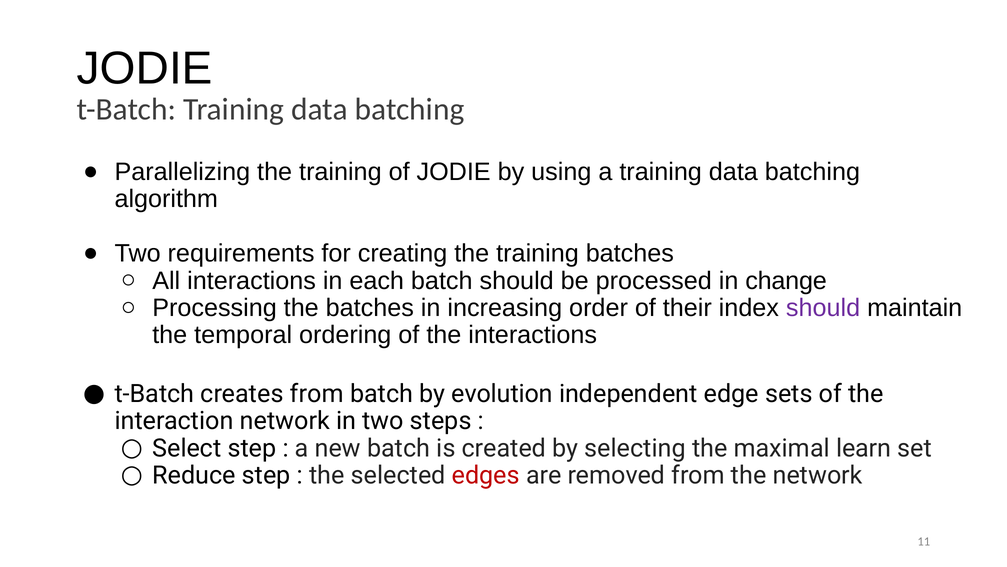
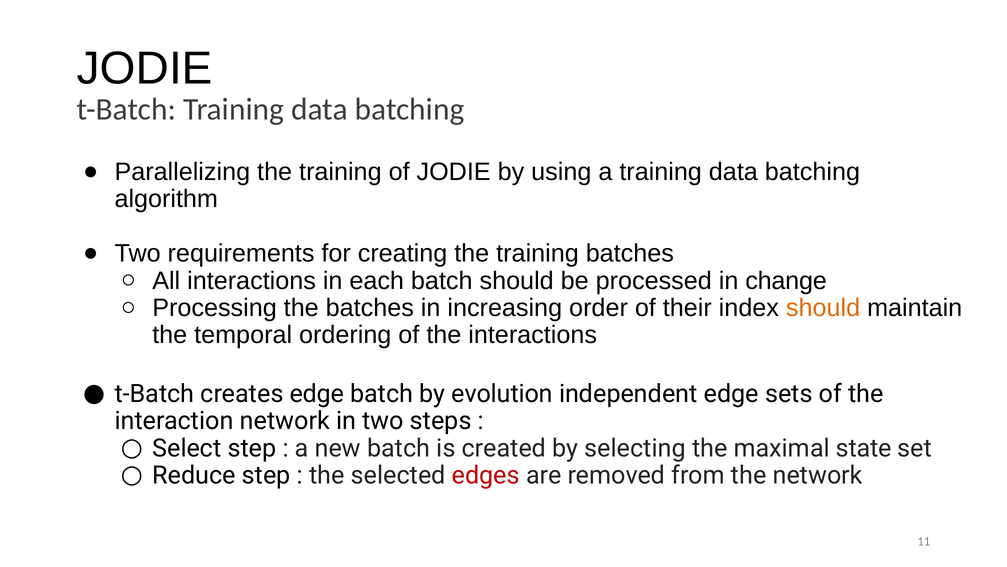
should colour: purple -> orange (823, 308)
creates from: from -> edge (317, 394)
learn: learn -> state (864, 448)
